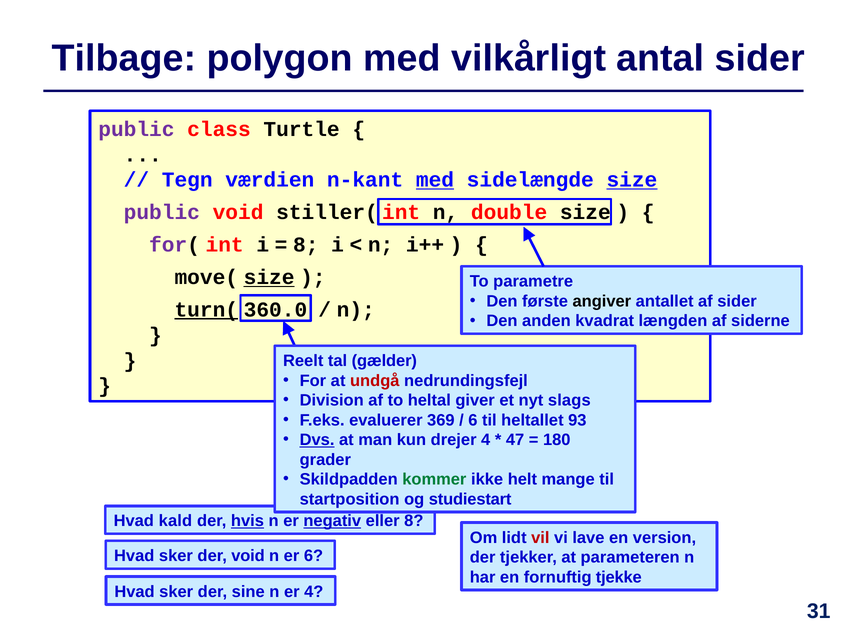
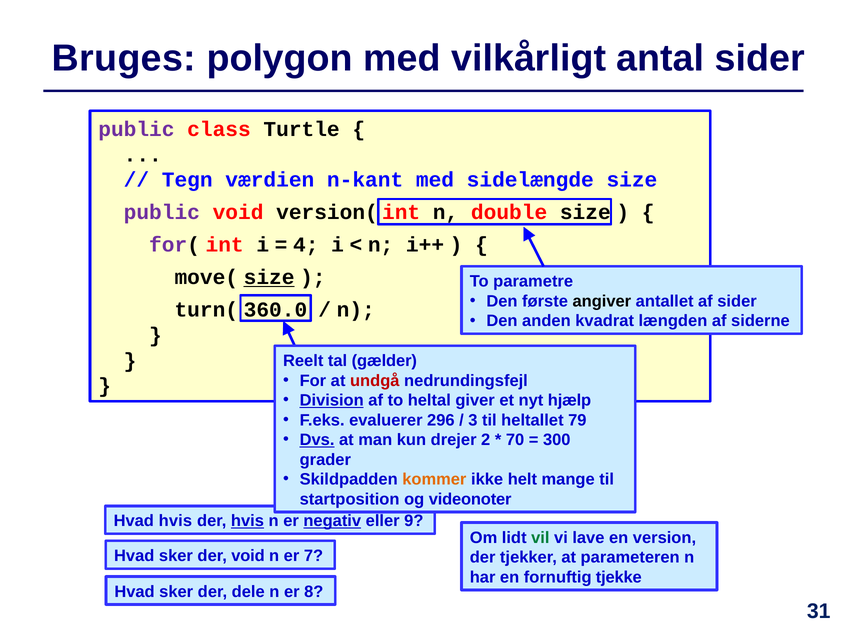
Tilbage: Tilbage -> Bruges (124, 58)
med underline: present -> none (435, 180)
size underline: present -> none (632, 180)
stiller(: stiller( -> version( (327, 212)
8: 8 -> 4 (306, 245)
turn( underline: present -> none (206, 310)
Division underline: none -> present (332, 400)
slags: slags -> hjælp (569, 400)
369: 369 -> 296 (441, 420)
6: 6 -> 3 (473, 420)
93: 93 -> 79 (577, 420)
drejer 4: 4 -> 2 (486, 440)
47: 47 -> 70 (515, 440)
180: 180 -> 300 (557, 440)
kommer colour: green -> orange (434, 480)
studiestart: studiestart -> videonoter (470, 499)
Hvad kald: kald -> hvis (175, 521)
eller 8: 8 -> 9 (414, 521)
vil colour: red -> green (540, 538)
er 6: 6 -> 7 (313, 556)
sine: sine -> dele (248, 592)
er 4: 4 -> 8 (314, 592)
